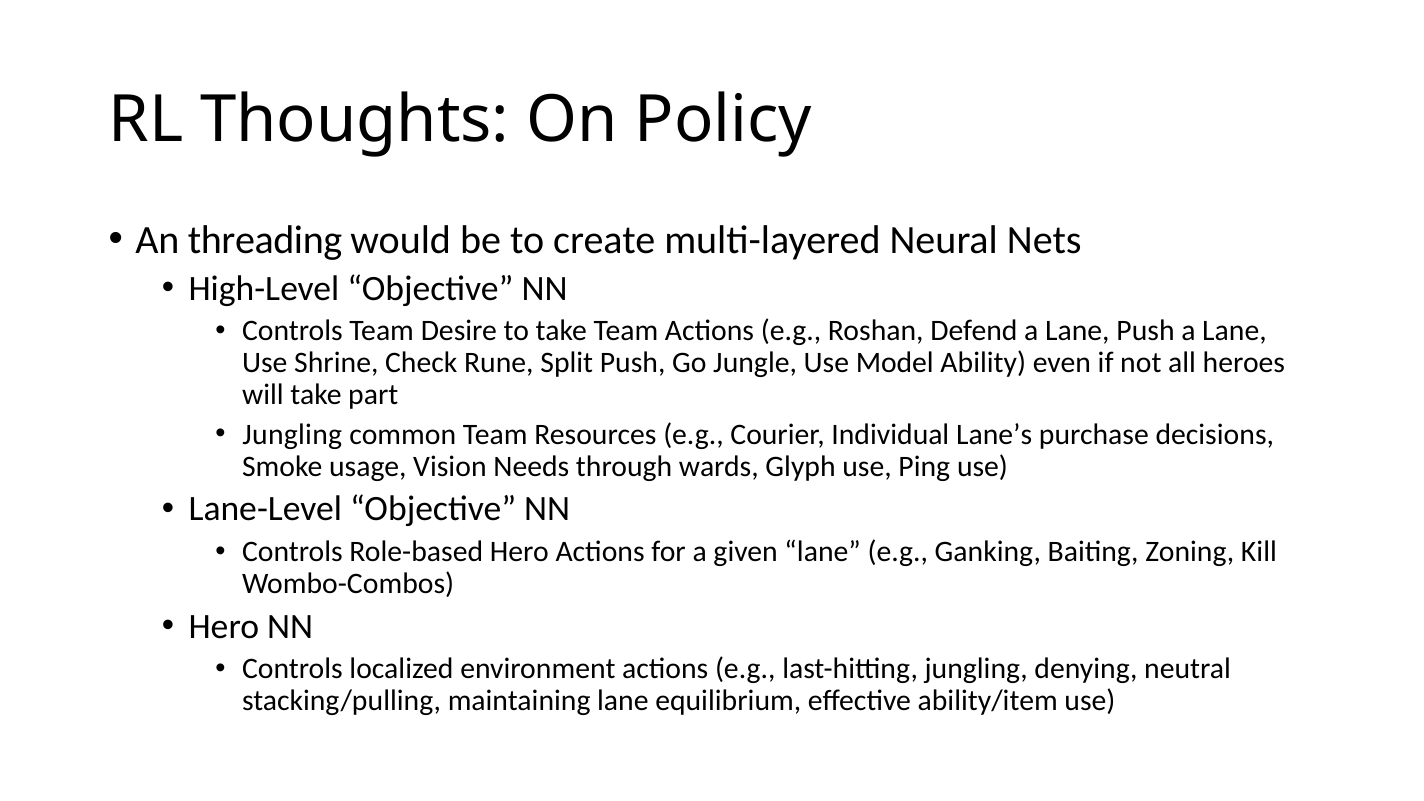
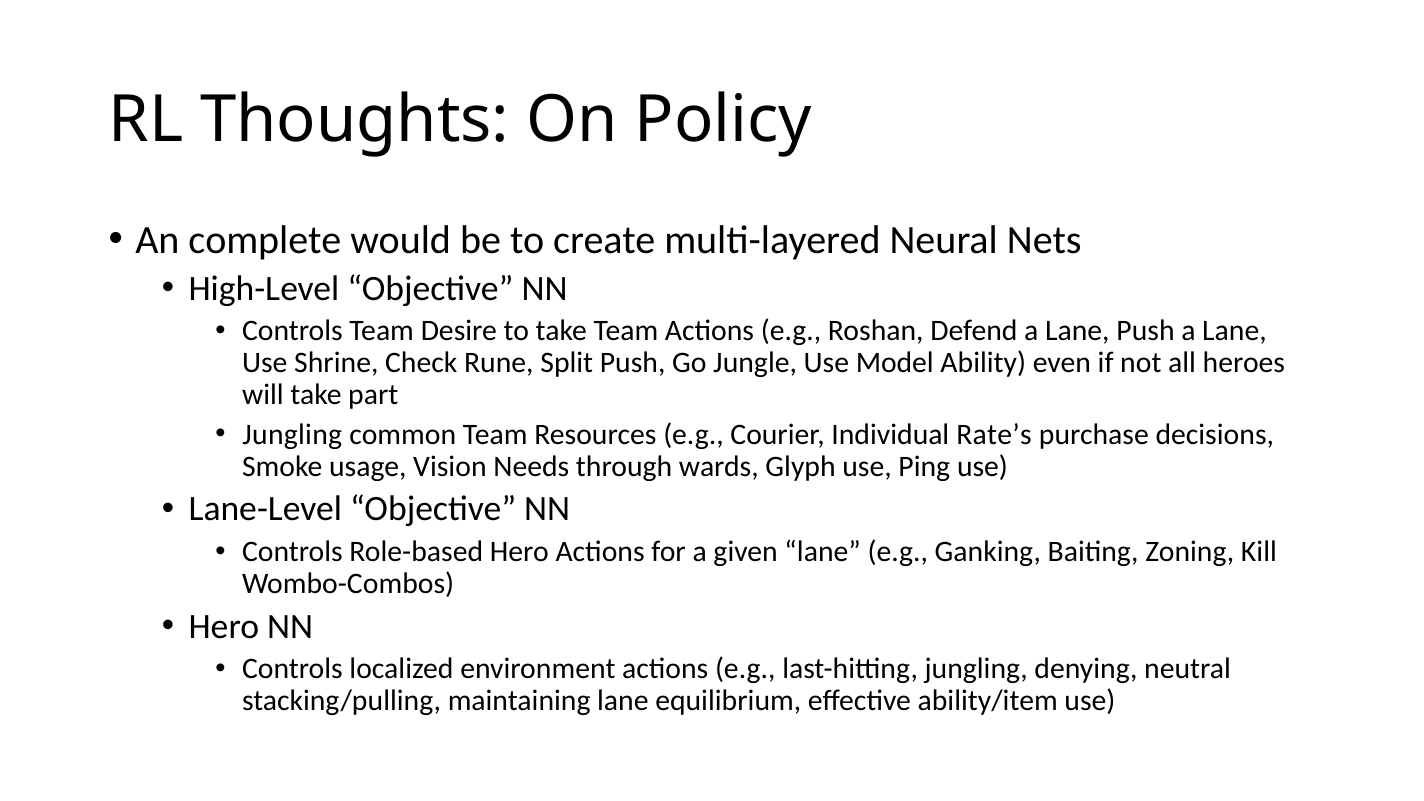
threading: threading -> complete (265, 240)
Lane’s: Lane’s -> Rate’s (994, 434)
